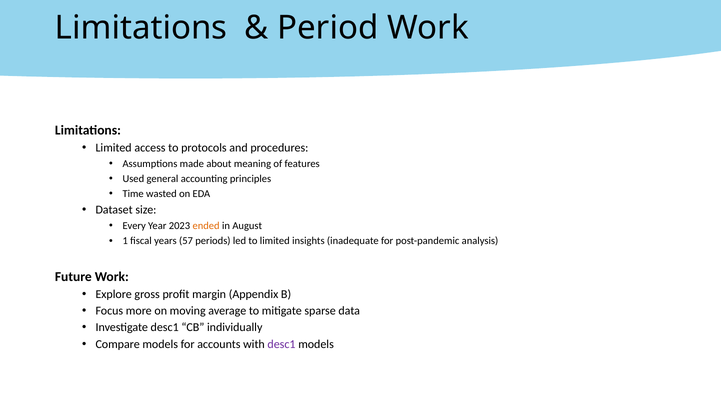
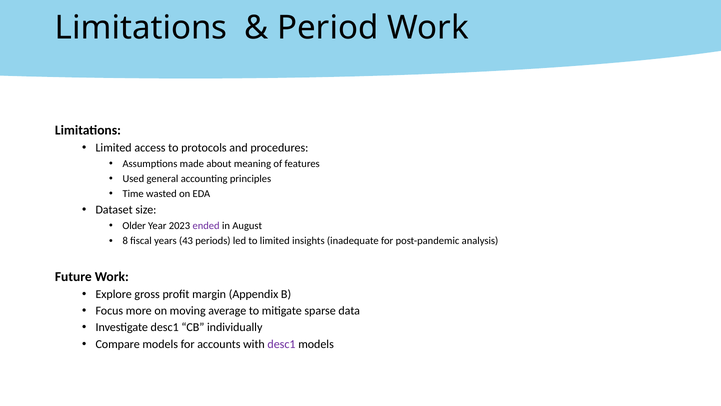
Every: Every -> Older (134, 226)
ended colour: orange -> purple (206, 226)
1: 1 -> 8 (125, 241)
57: 57 -> 43 (186, 241)
